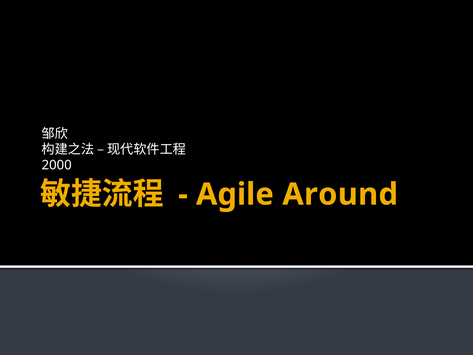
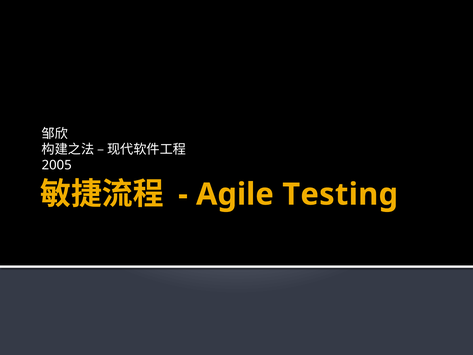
2000: 2000 -> 2005 (57, 165)
Around: Around -> Testing (340, 194)
